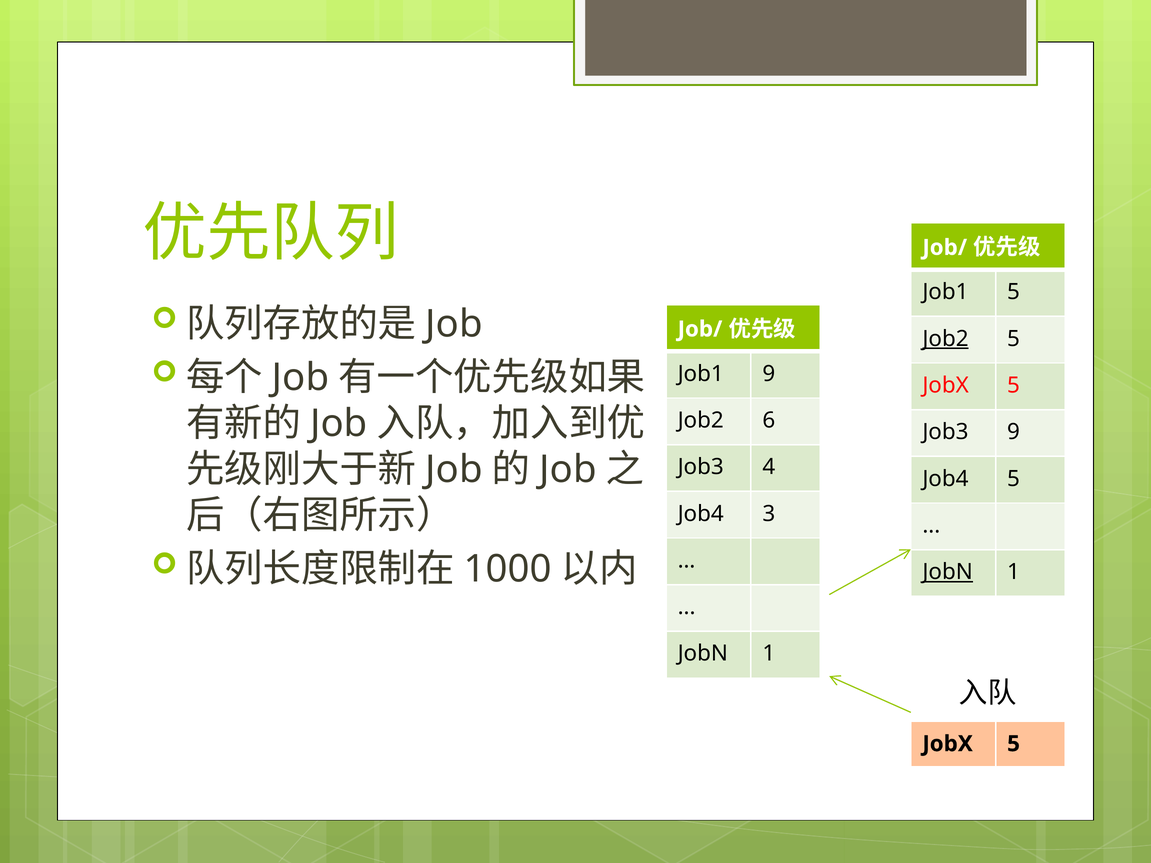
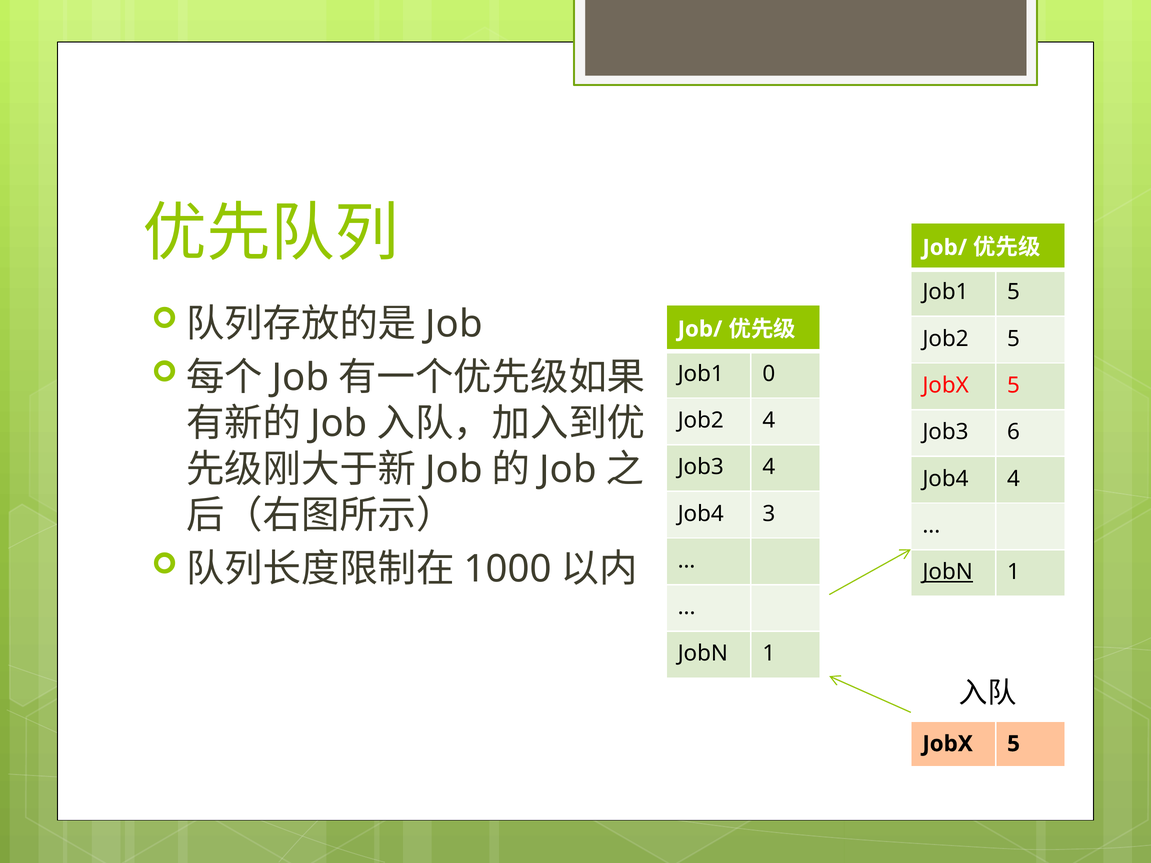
Job2 underline: present -> none (945, 339)
Job1 9: 9 -> 0 (769, 374)
Job2 6: 6 -> 4 (769, 420)
Job3 9: 9 -> 6 (1014, 432)
Job4 5: 5 -> 4 (1014, 479)
